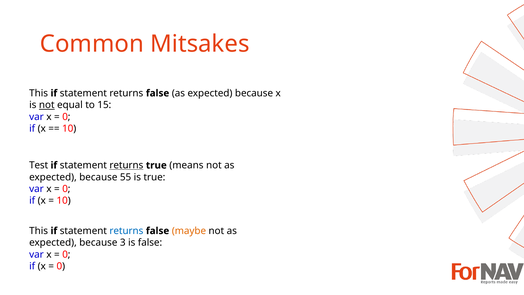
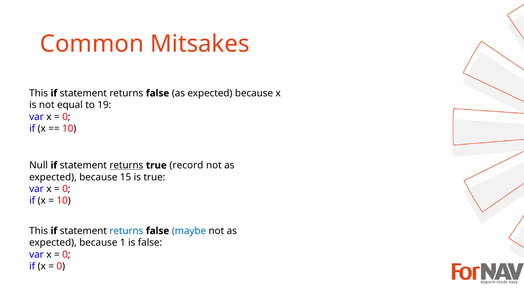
not underline: present -> none (47, 105)
15: 15 -> 19 (104, 105)
Test: Test -> Null (39, 165)
means: means -> record (186, 165)
55: 55 -> 15 (126, 177)
maybe colour: orange -> blue (189, 231)
3: 3 -> 1 (123, 242)
